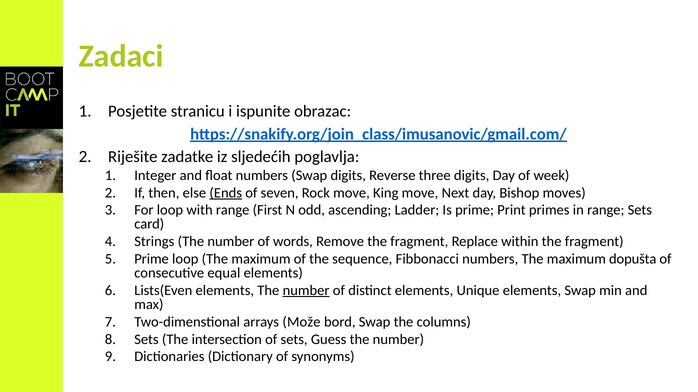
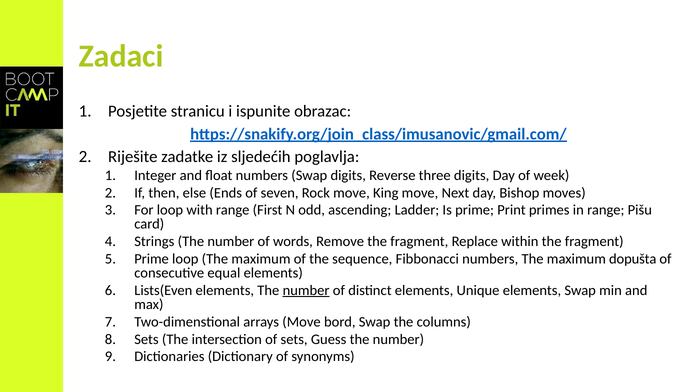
Ends underline: present -> none (226, 193)
range Sets: Sets -> Pišu (640, 210)
arrays Može: Može -> Move (302, 322)
